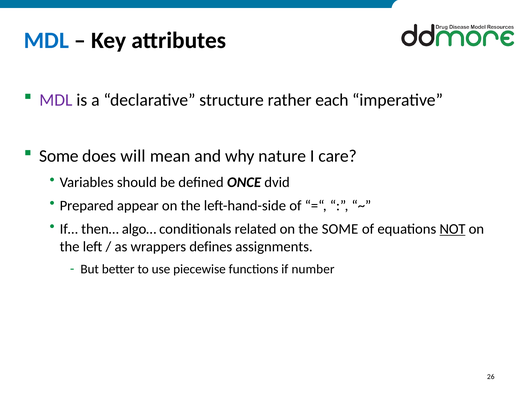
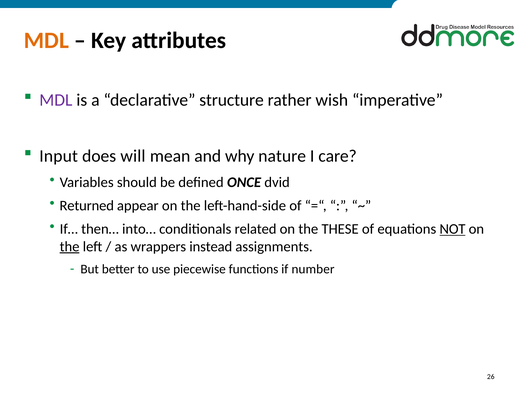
MDL colour: blue -> orange (46, 40)
each: each -> wish (332, 100)
Some: Some -> Input (59, 156)
Prepared: Prepared -> Returned (87, 205)
algo…: algo… -> into… (139, 229)
the SOME: SOME -> THESE (340, 229)
the underline: none -> present (70, 246)
defines: defines -> instead (211, 246)
